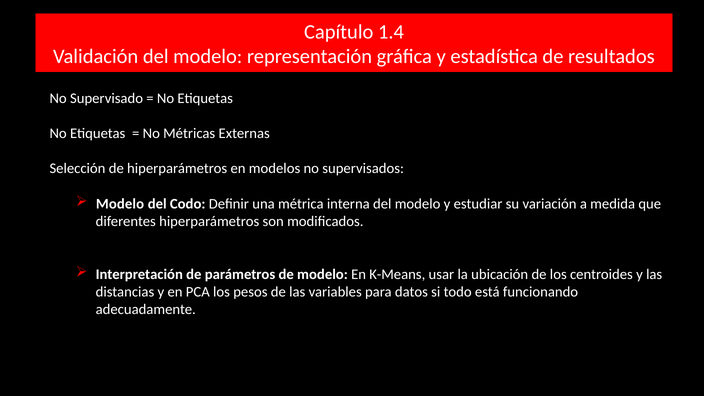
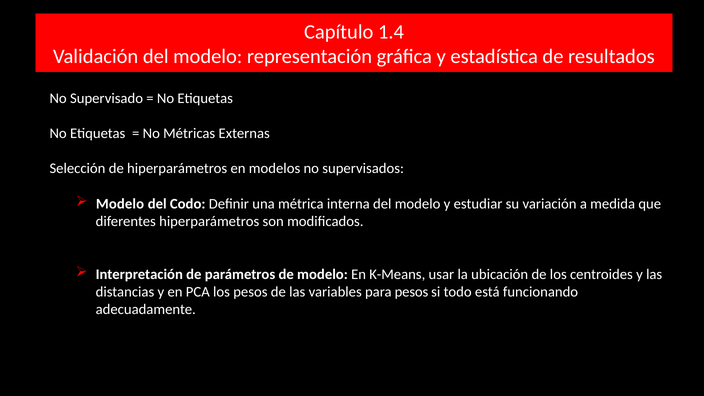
para datos: datos -> pesos (411, 292)
